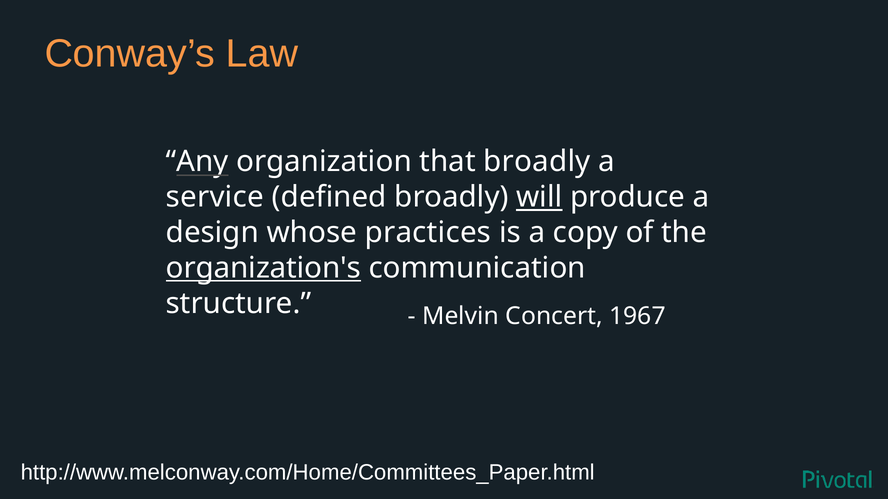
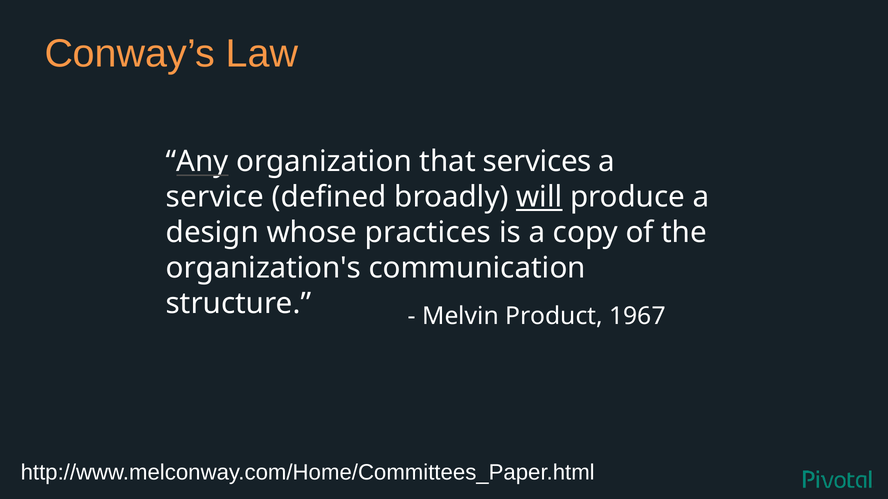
that broadly: broadly -> services (537, 162)
organization's underline: present -> none (263, 268)
Concert: Concert -> Product (554, 317)
